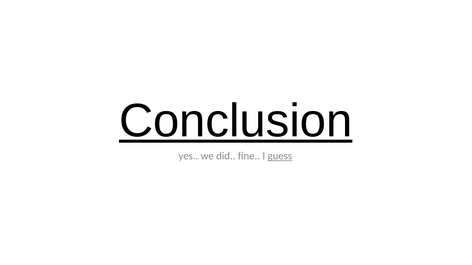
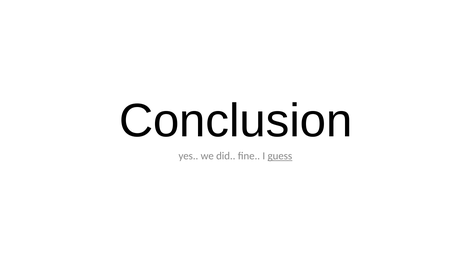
Conclusion underline: present -> none (236, 121)
